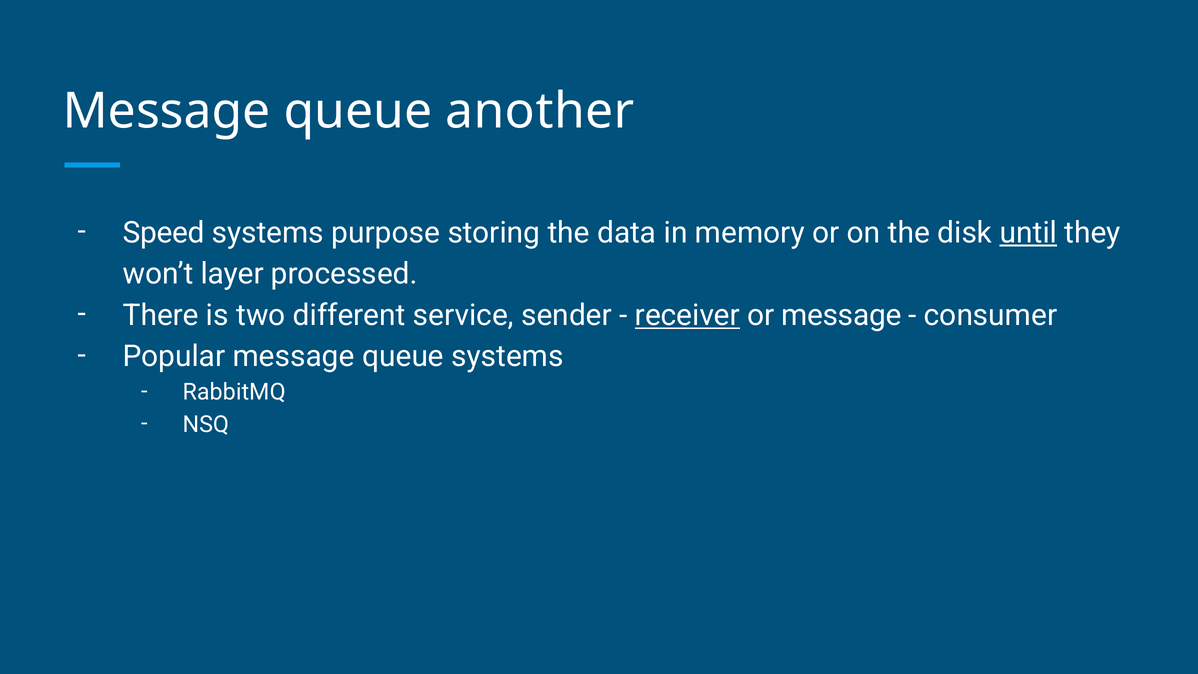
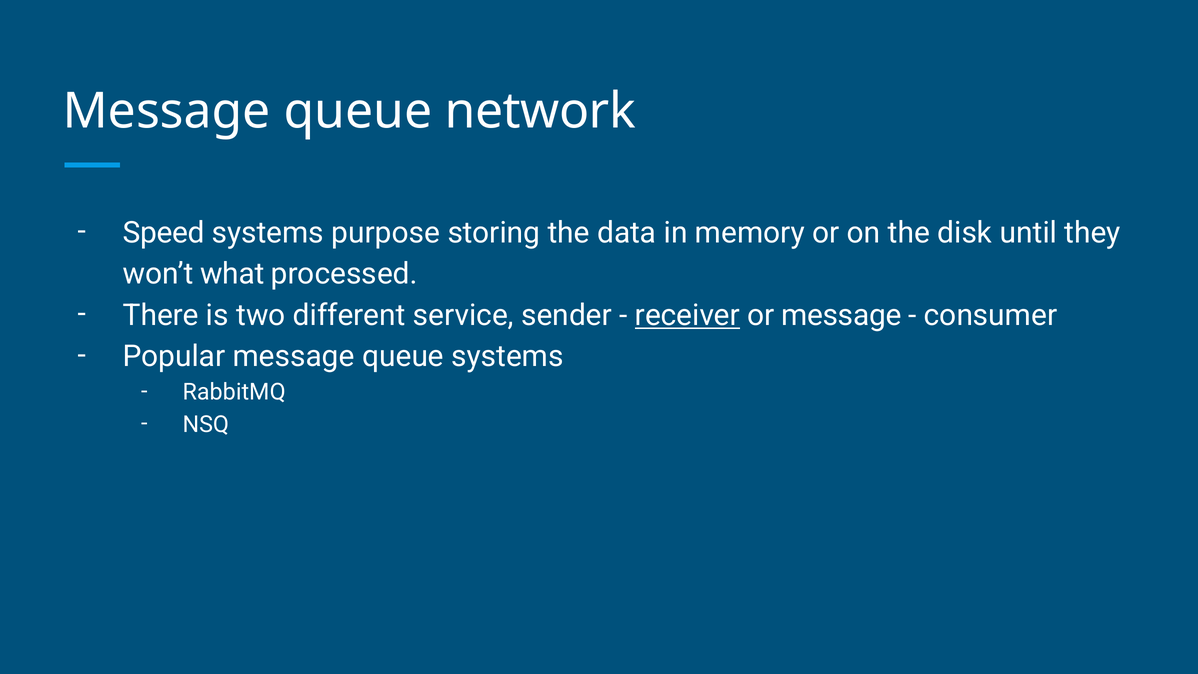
another: another -> network (540, 111)
until underline: present -> none (1028, 233)
layer: layer -> what (232, 274)
